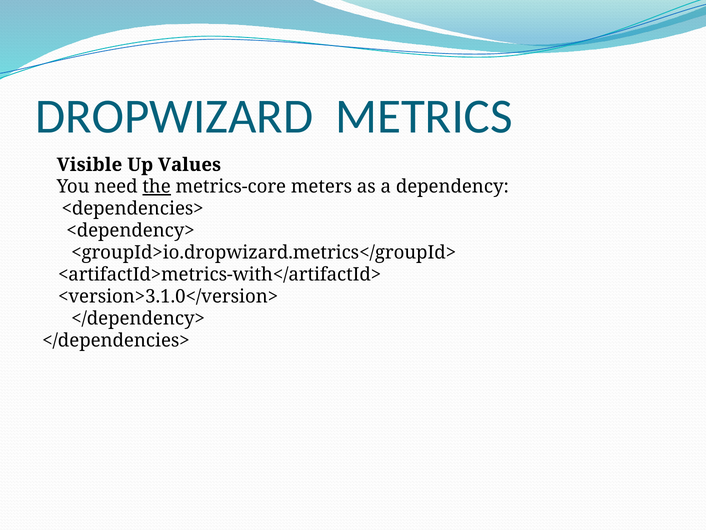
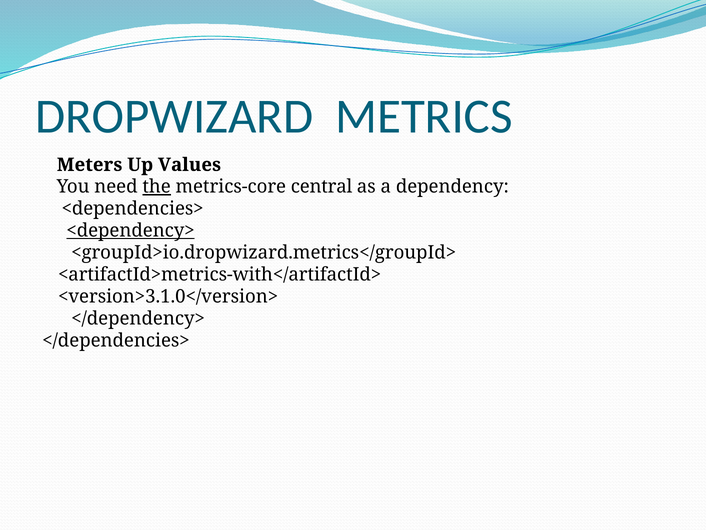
Visible: Visible -> Meters (90, 165)
meters: meters -> central (322, 187)
<dependency> underline: none -> present (131, 230)
